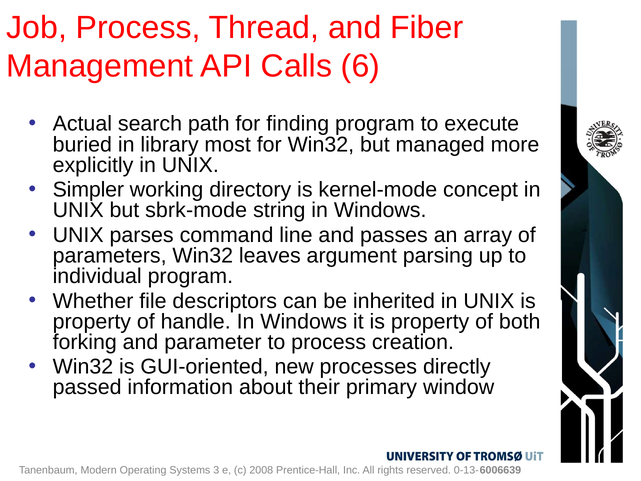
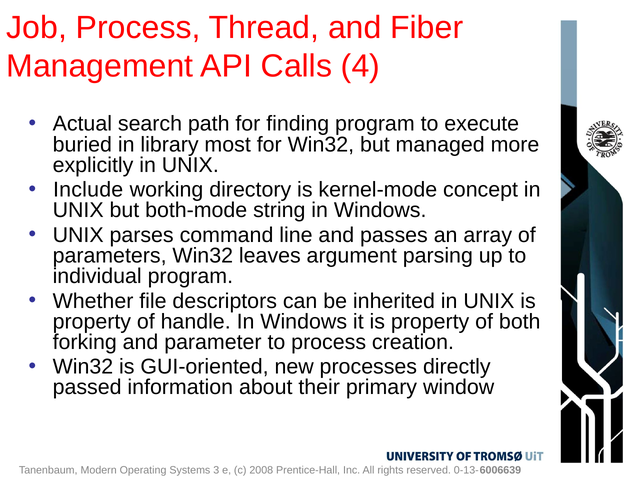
6: 6 -> 4 (361, 66)
Simpler: Simpler -> Include (88, 190)
sbrk-mode: sbrk-mode -> both-mode (196, 210)
